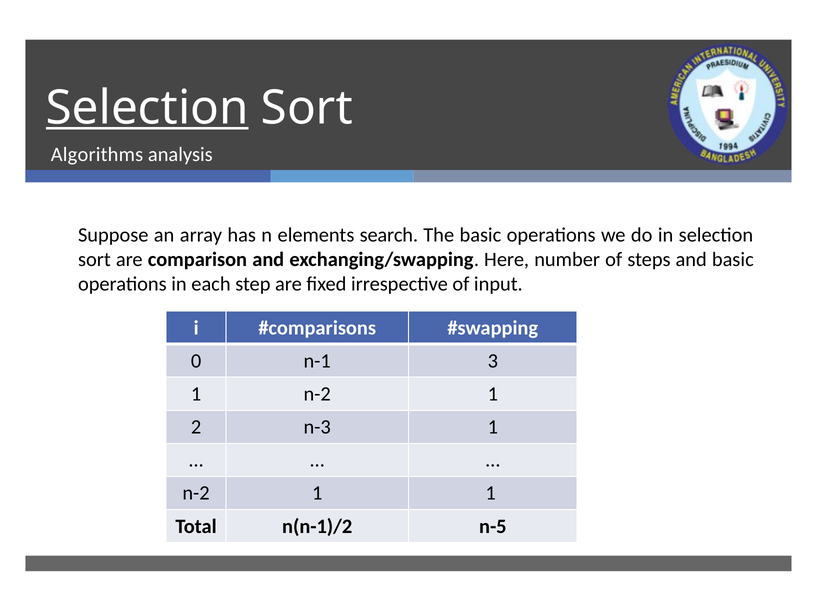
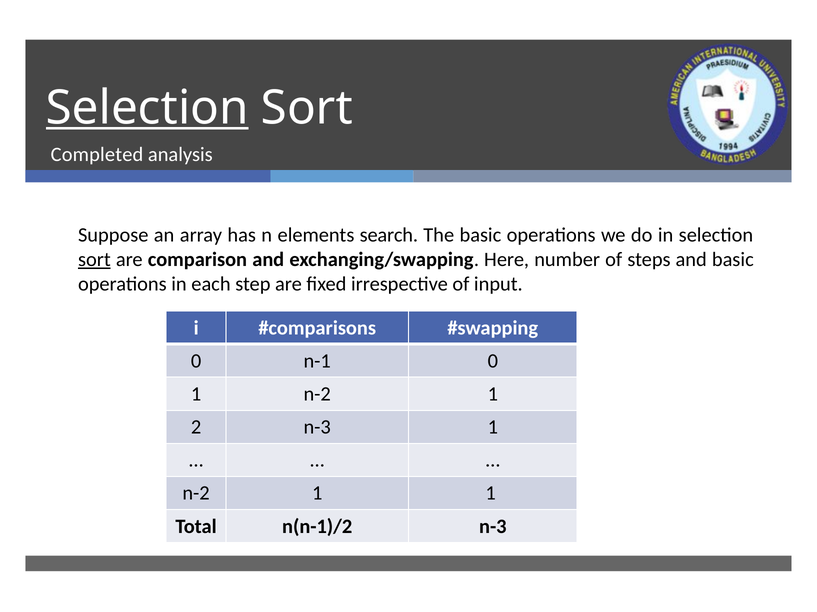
Algorithms: Algorithms -> Completed (97, 155)
sort underline: none -> present (94, 260)
n-1 3: 3 -> 0 (493, 361)
n(n-1)/2 n-5: n-5 -> n-3 (493, 527)
